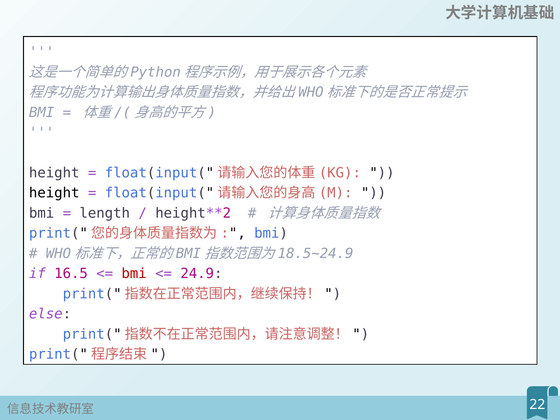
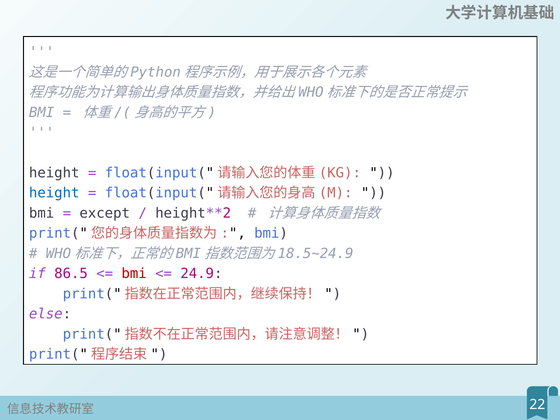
height colour: black -> blue (54, 193)
length: length -> except (105, 213)
16.5: 16.5 -> 86.5 (71, 274)
